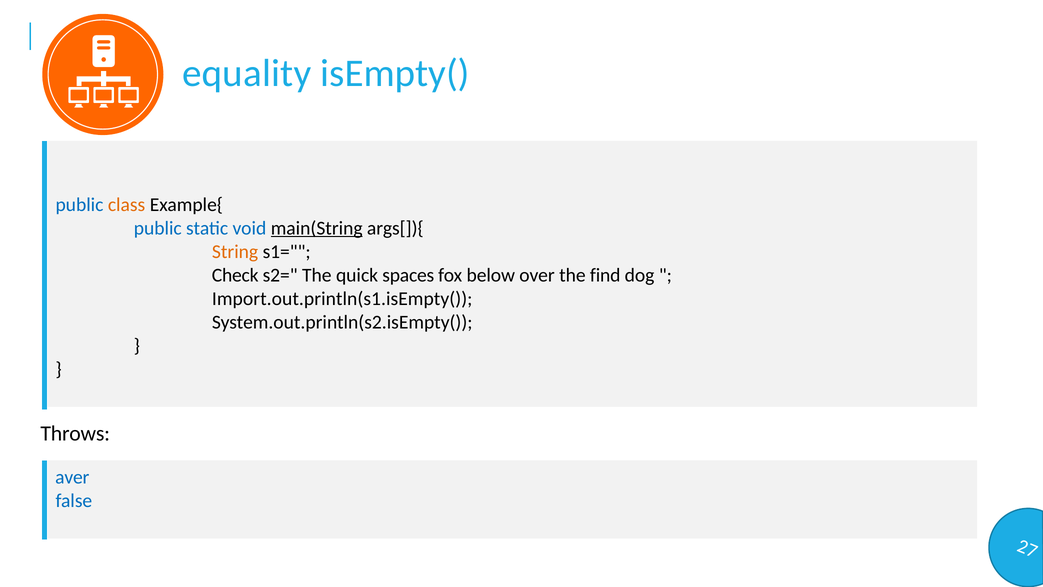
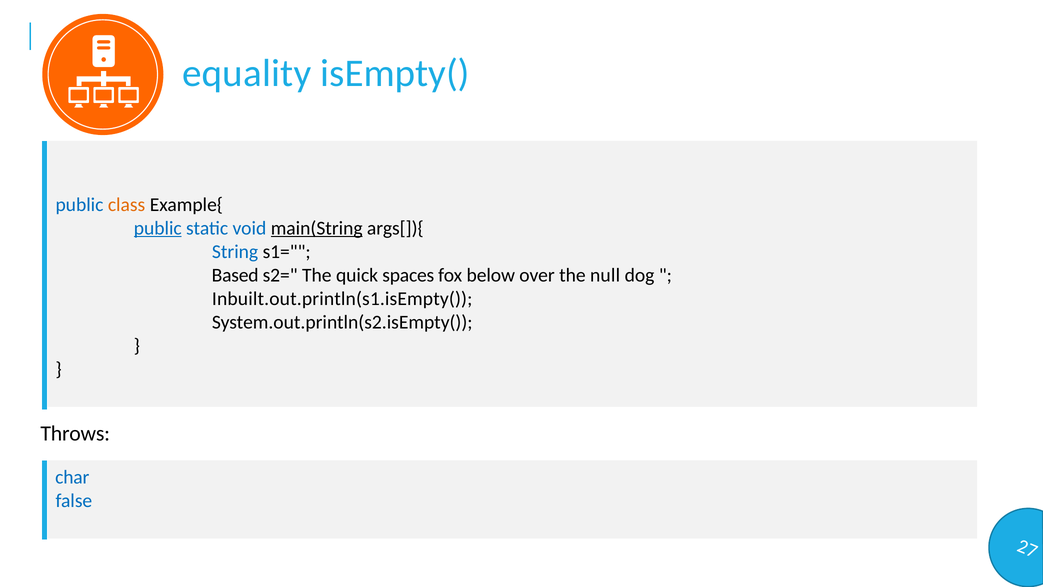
public underline: none -> present (158, 228)
String colour: orange -> blue (235, 252)
Check: Check -> Based (235, 275)
find: find -> null (605, 275)
Import.out.println(s1.isEmpty(: Import.out.println(s1.isEmpty( -> Inbuilt.out.println(s1.isEmpty( (342, 298)
aver: aver -> char (72, 477)
